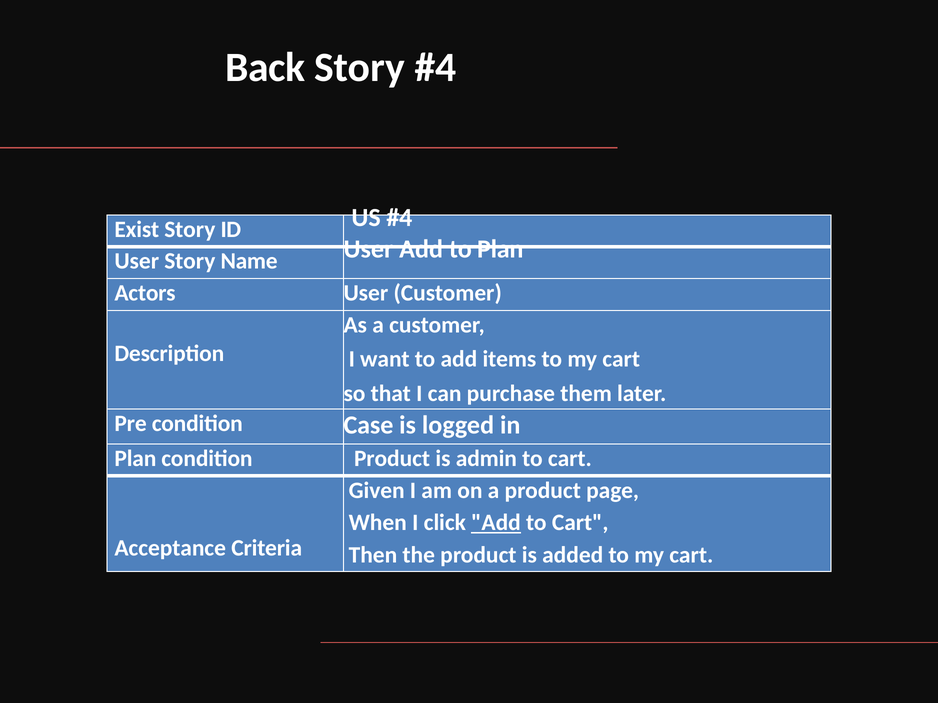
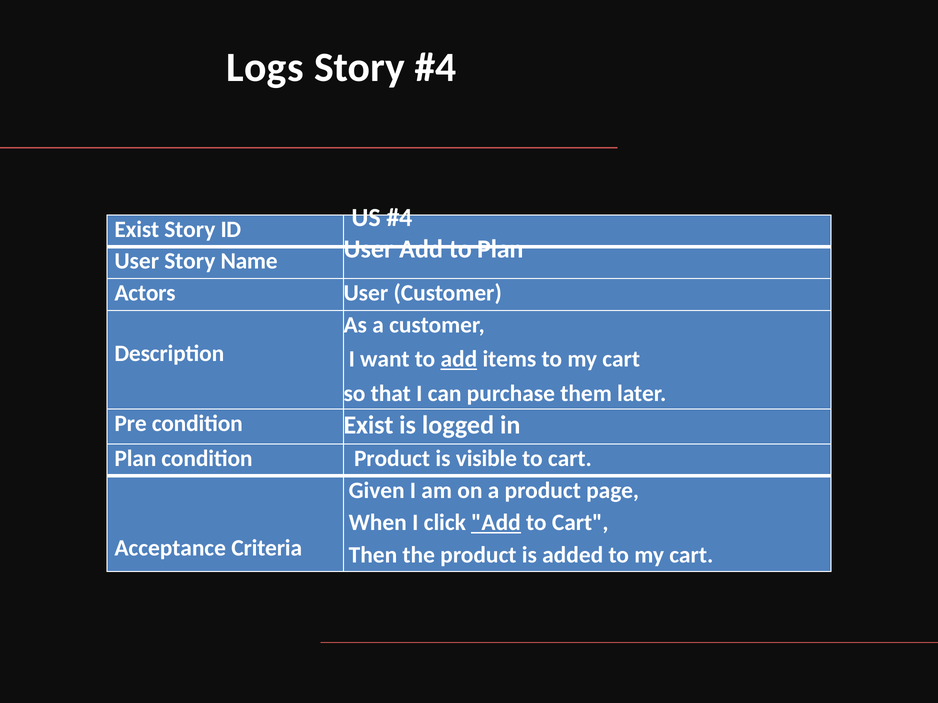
Back: Back -> Logs (265, 67)
add underline: none -> present (459, 359)
condition Case: Case -> Exist (368, 425)
admin: admin -> visible (486, 459)
